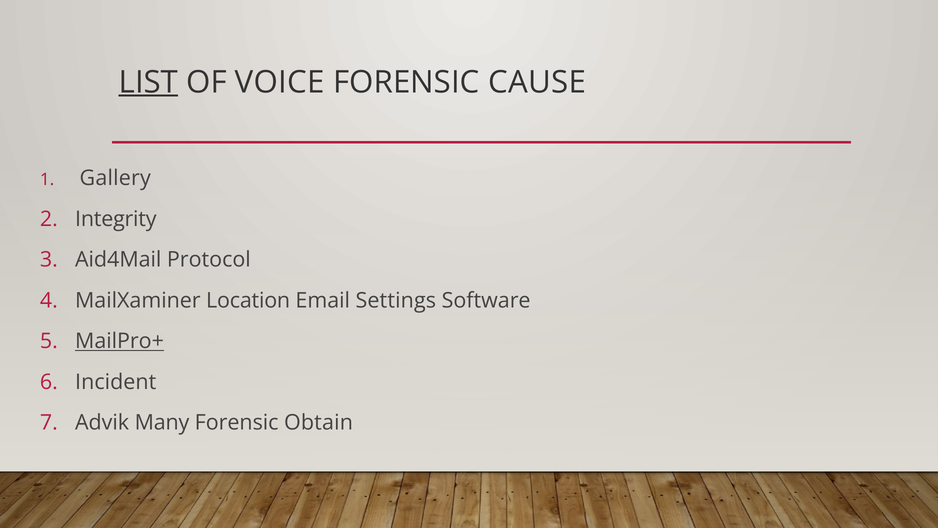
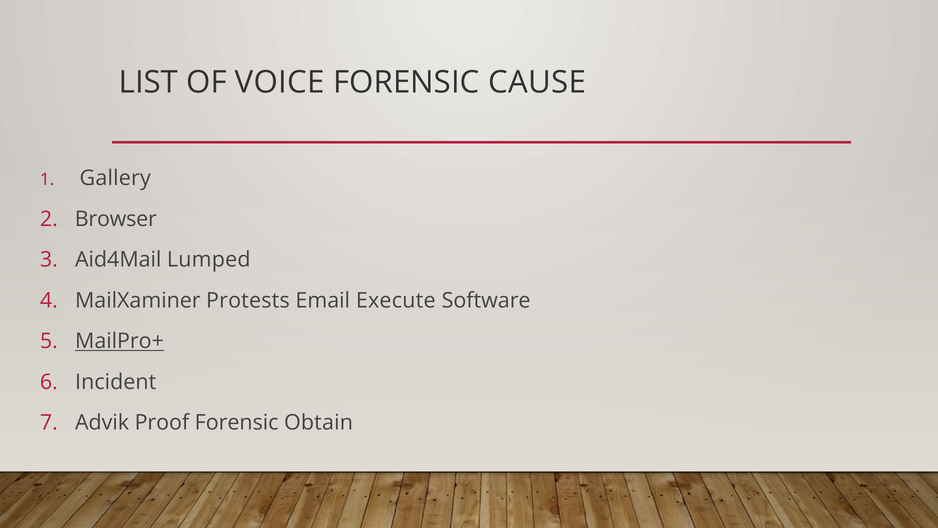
LIST underline: present -> none (148, 82)
Integrity: Integrity -> Browser (116, 219)
Protocol: Protocol -> Lumped (209, 260)
Location: Location -> Protests (248, 300)
Settings: Settings -> Execute (396, 300)
Many: Many -> Proof (162, 422)
